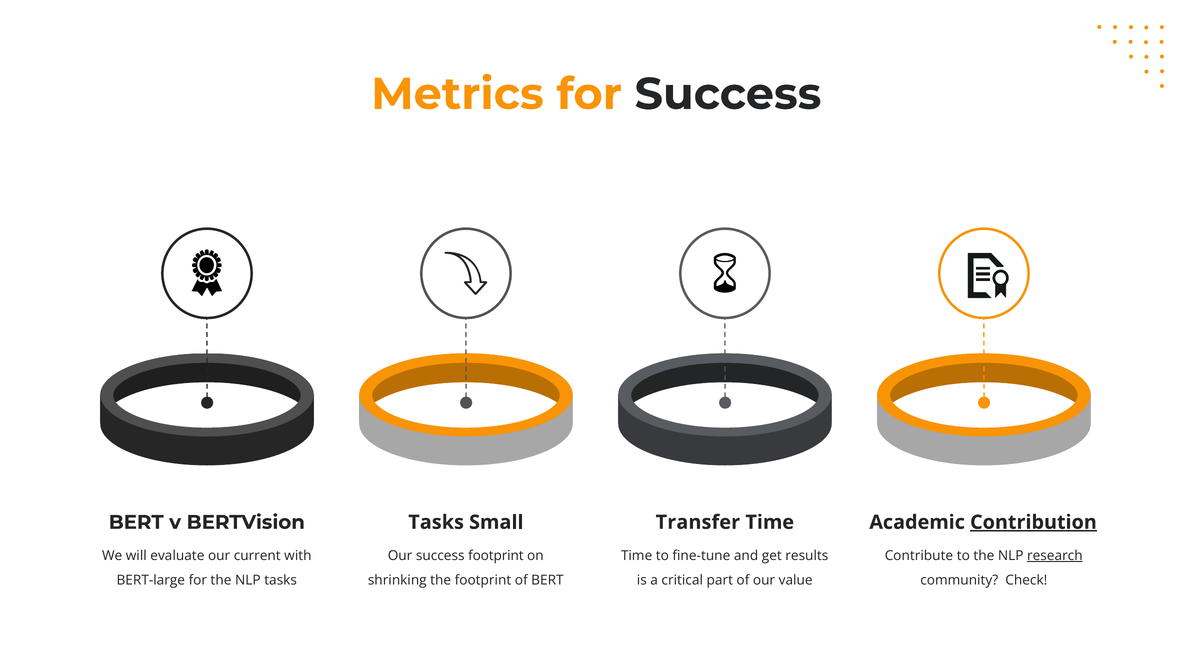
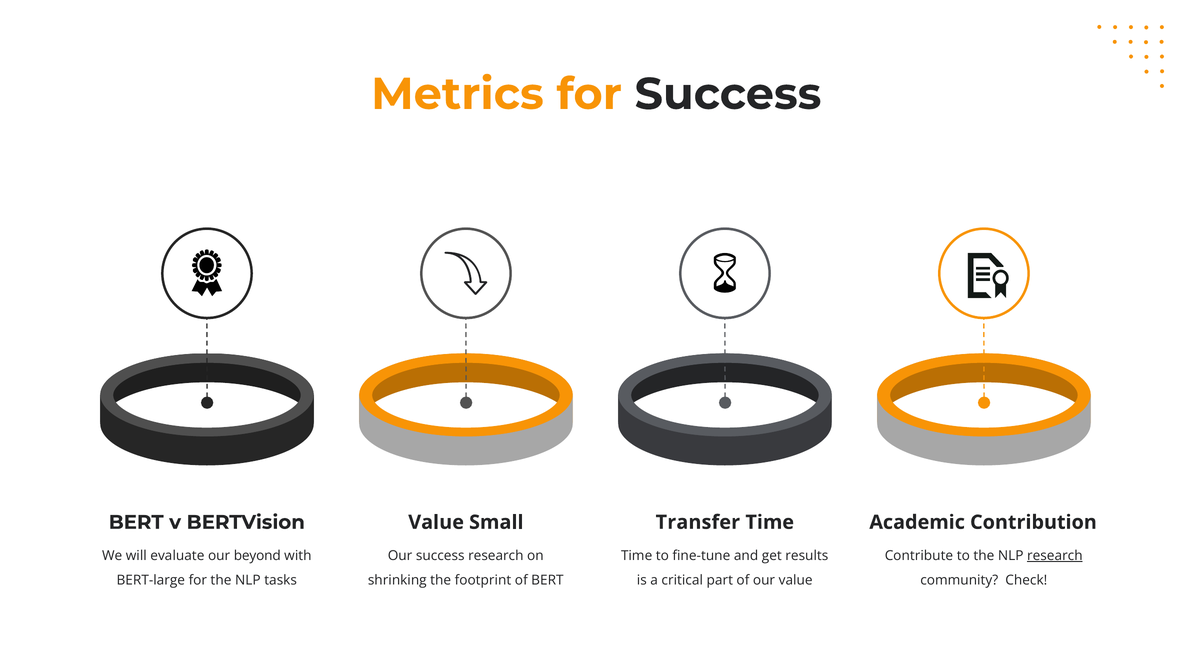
Tasks: Tasks -> Value (436, 522)
Contribution underline: present -> none (1033, 522)
current: current -> beyond (257, 556)
success footprint: footprint -> research (496, 556)
